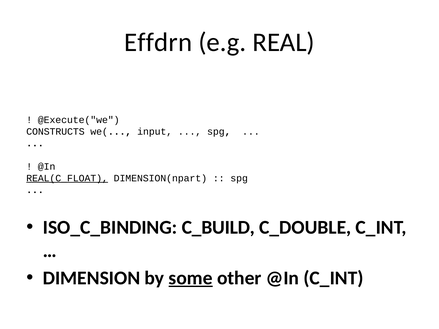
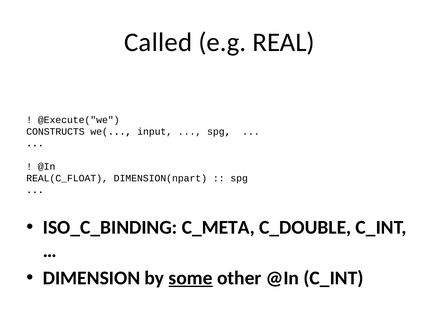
Effdrn: Effdrn -> Called (158, 42)
REAL(C_FLOAT underline: present -> none (67, 178)
C_BUILD: C_BUILD -> C_META (218, 227)
